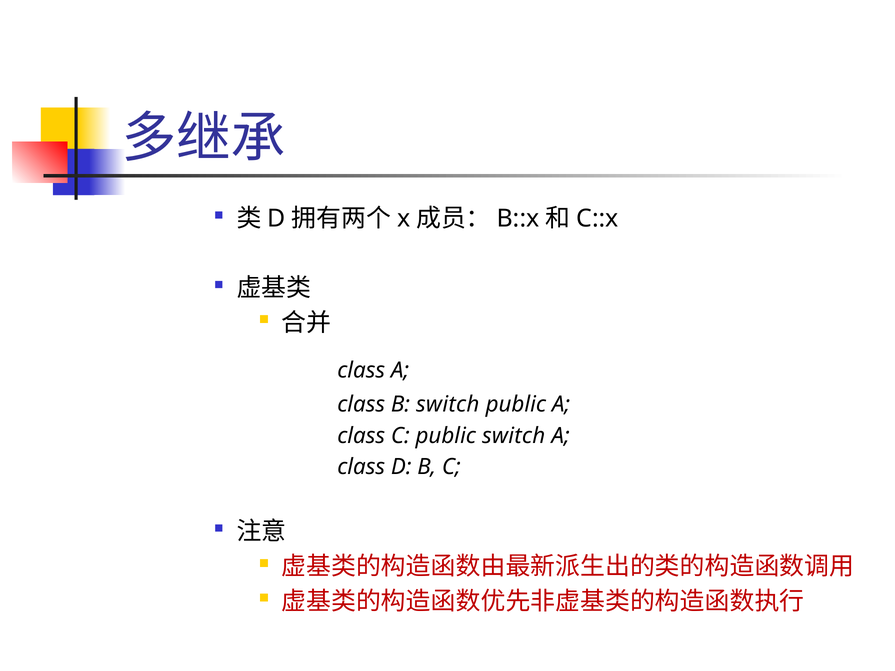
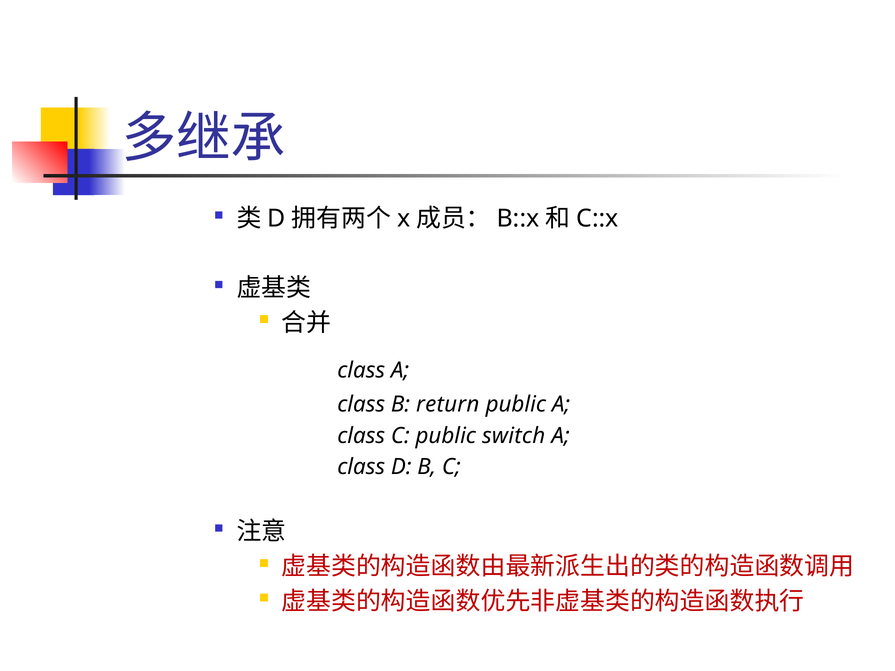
B switch: switch -> return (448, 404)
